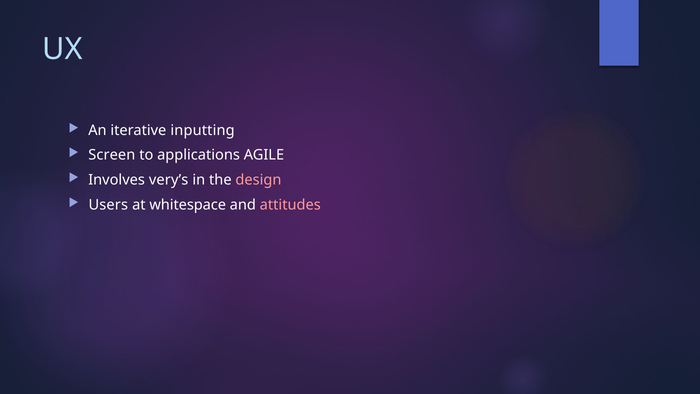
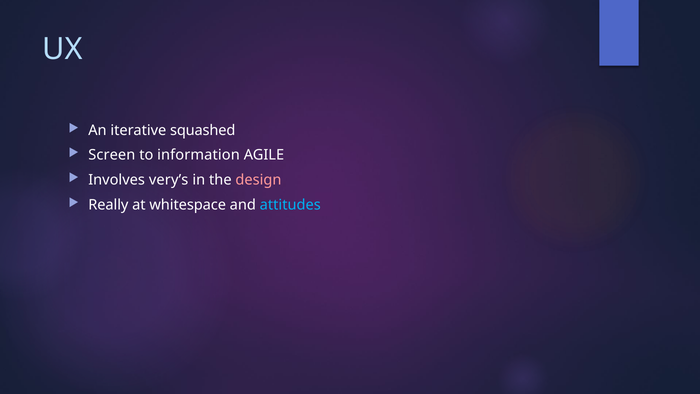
inputting: inputting -> squashed (203, 130)
applications: applications -> information (198, 155)
Users: Users -> Really (108, 205)
attitudes colour: pink -> light blue (290, 205)
